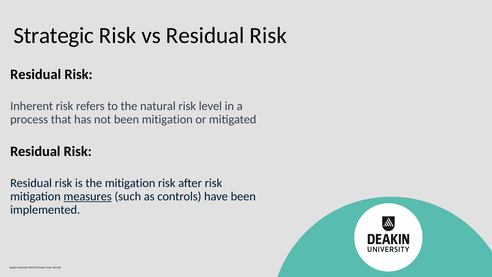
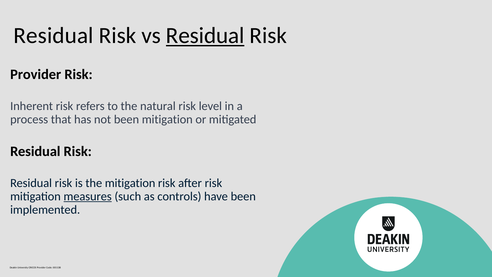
Strategic: Strategic -> Residual (54, 36)
Residual underline: none -> present (205, 36)
Residual: Residual -> Provider (36, 74)
